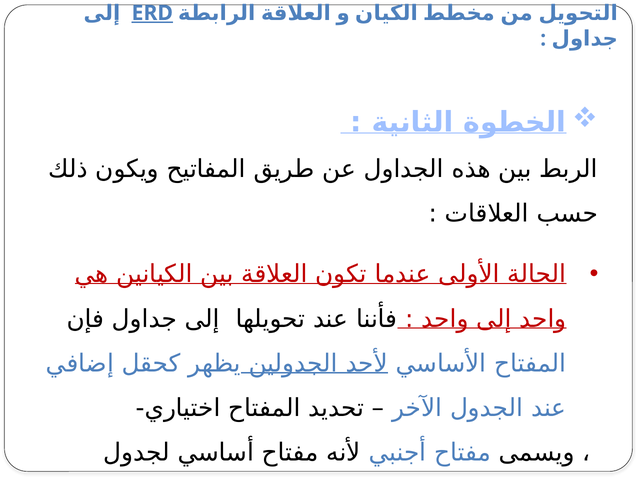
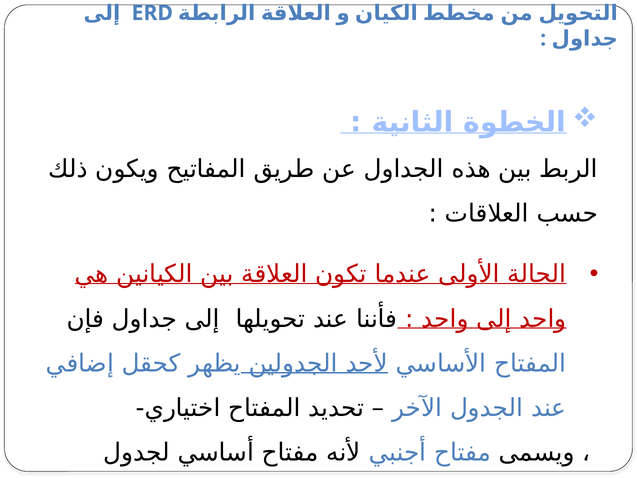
ERD underline: present -> none (152, 13)
